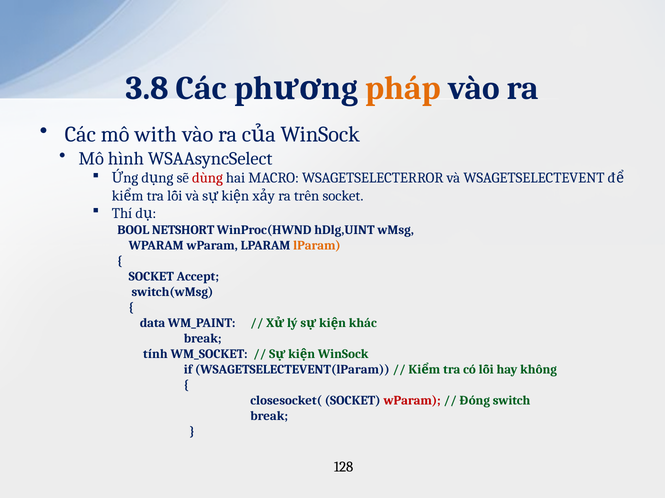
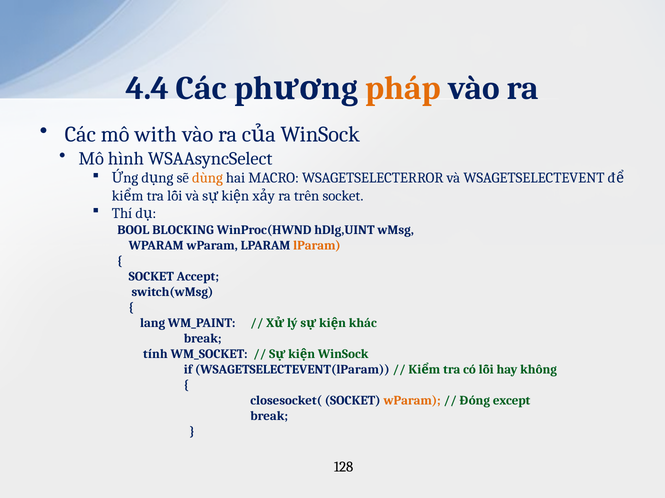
3.8: 3.8 -> 4.4 (147, 88)
dùng colour: red -> orange (207, 178)
NETSHORT: NETSHORT -> BLOCKING (183, 230)
data: data -> lang (153, 323)
wParam colour: red -> orange (412, 401)
switch: switch -> except (512, 401)
